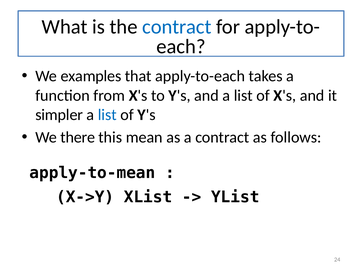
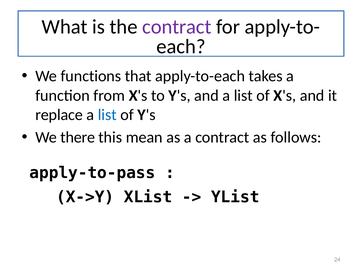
contract colour: blue -> purple (177, 27)
examples: examples -> functions (91, 76)
simpler: simpler -> replace (59, 115)
apply-to-mean: apply-to-mean -> apply-to-pass (92, 172)
